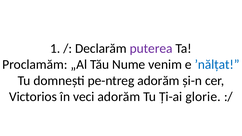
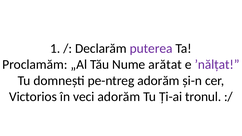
venim: venim -> arătat (165, 65)
’nălțat colour: blue -> purple (217, 65)
glorie: glorie -> tronul (203, 97)
